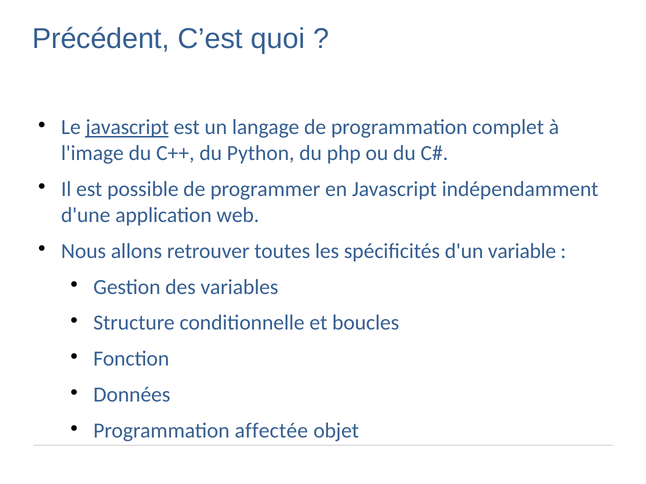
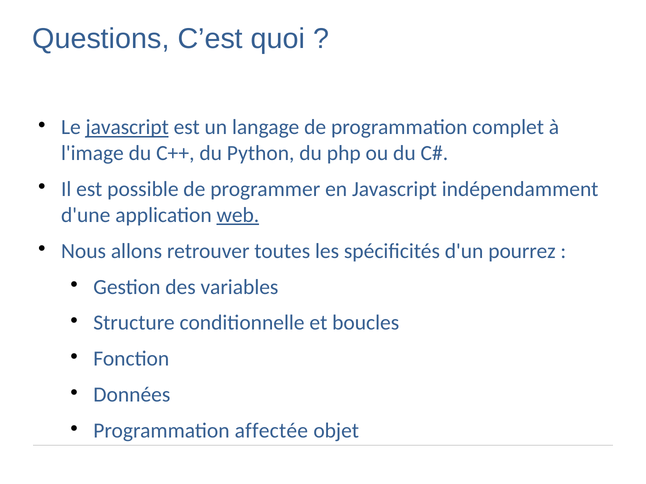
Précédent: Précédent -> Questions (101, 39)
web underline: none -> present (238, 215)
variable: variable -> pourrez (522, 251)
